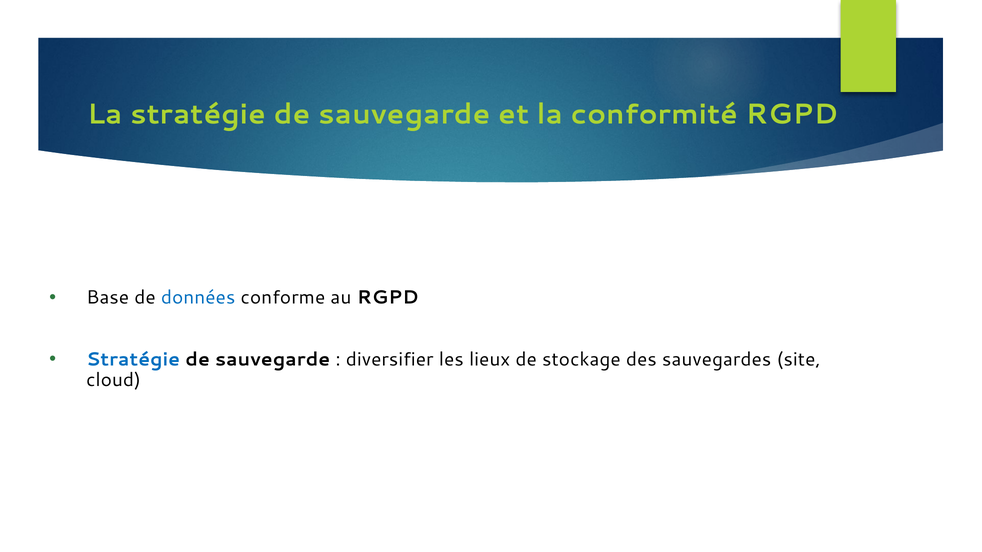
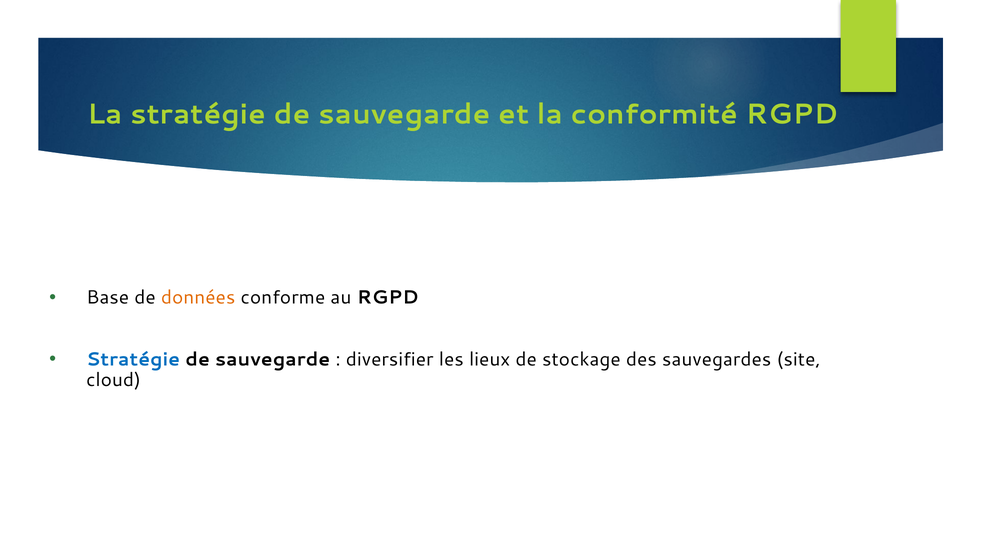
données colour: blue -> orange (198, 298)
